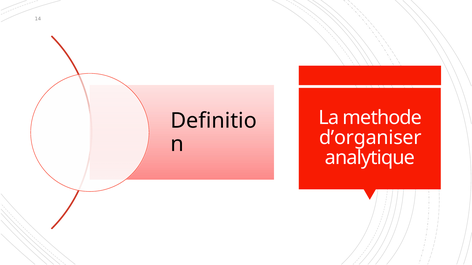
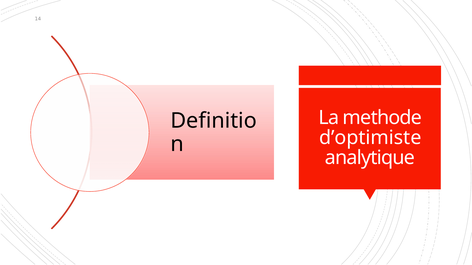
d’organiser: d’organiser -> d’optimiste (370, 138)
